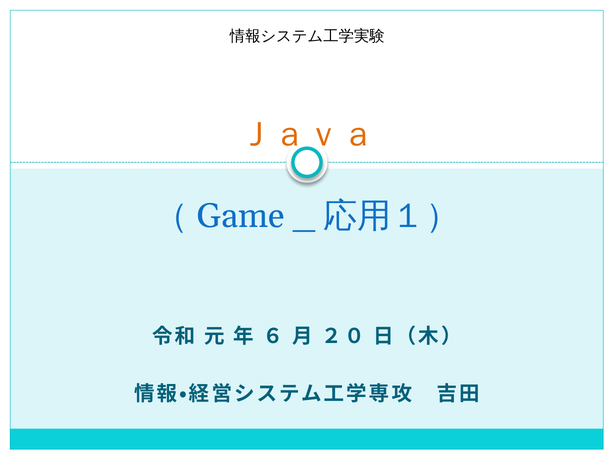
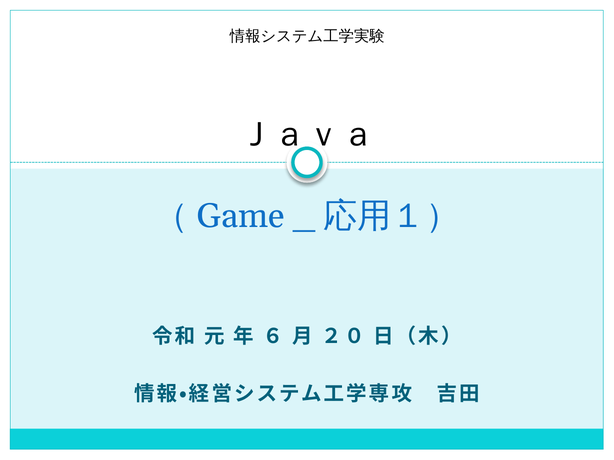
Ｊａｖａ colour: orange -> black (307, 134)
